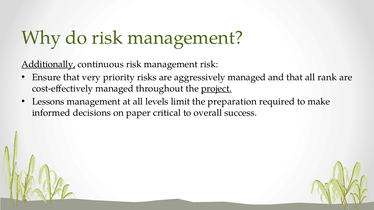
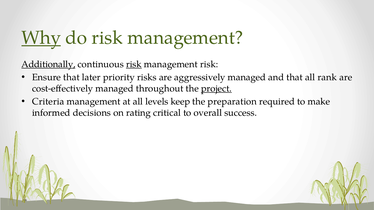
Why underline: none -> present (41, 38)
risk underline: none -> present (134, 64)
very: very -> later (91, 77)
Lessons: Lessons -> Criteria (48, 102)
limit: limit -> keep (180, 102)
paper: paper -> rating (138, 113)
